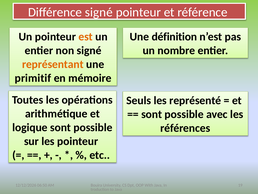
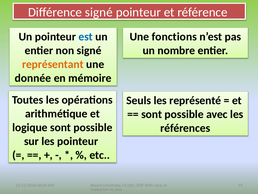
est colour: orange -> blue (86, 37)
définition: définition -> fonctions (174, 37)
primitif: primitif -> donnée (33, 78)
